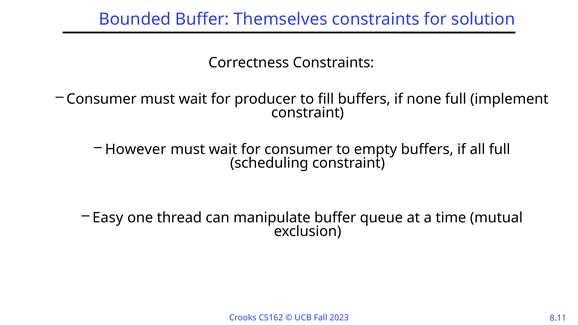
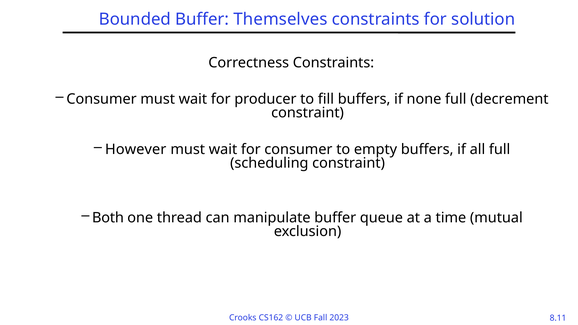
implement: implement -> decrement (509, 99)
Easy: Easy -> Both (108, 218)
